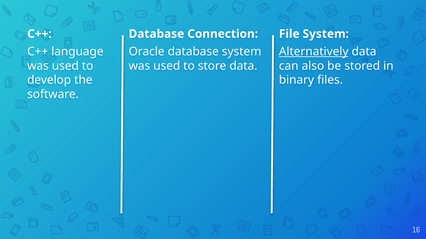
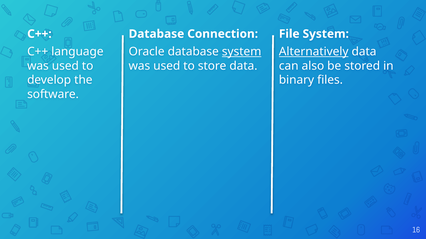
system underline: none -> present (242, 52)
